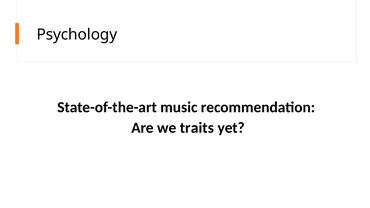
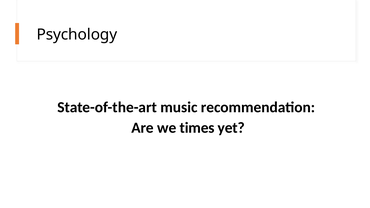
traits: traits -> times (197, 128)
